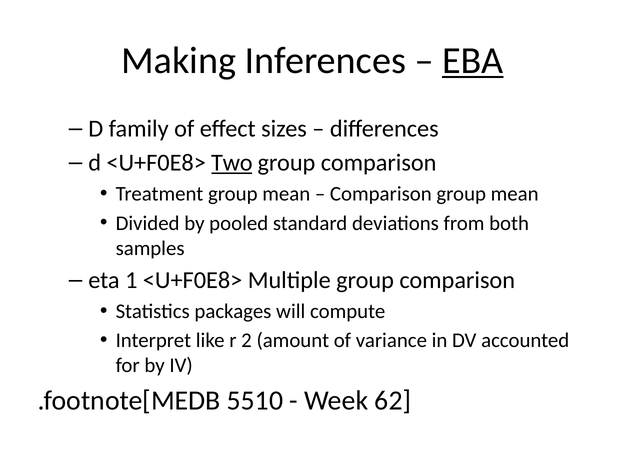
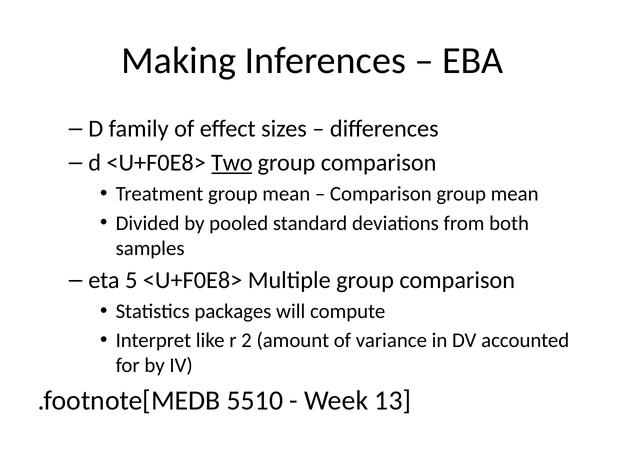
EBA underline: present -> none (473, 61)
1: 1 -> 5 (131, 280)
62: 62 -> 13 (393, 401)
